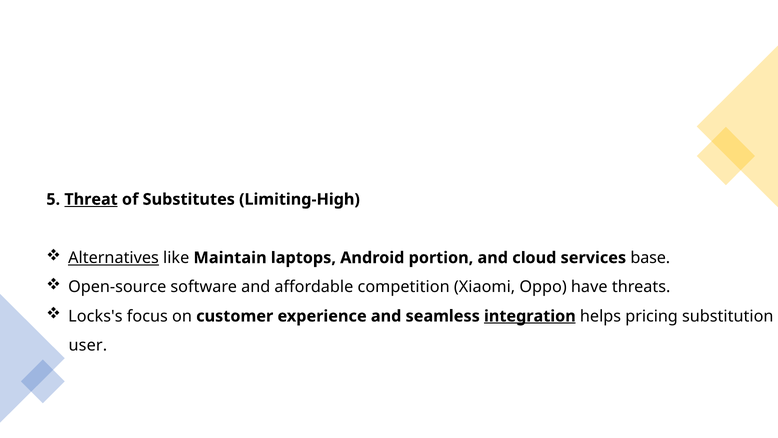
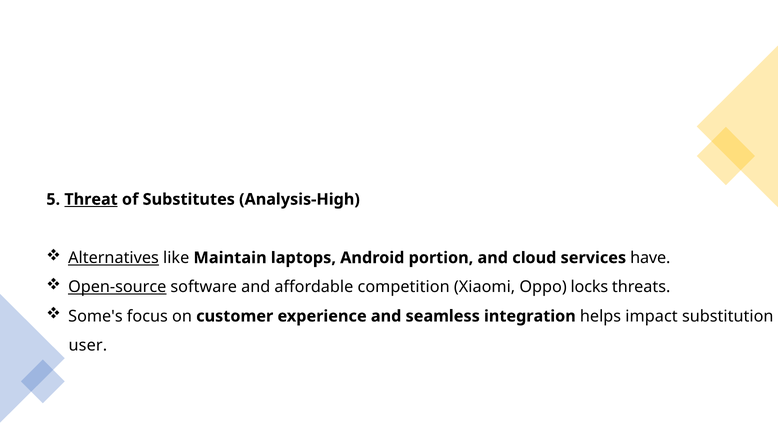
Limiting-High: Limiting-High -> Analysis-High (299, 199)
base: base -> have (650, 258)
Open-source underline: none -> present (117, 287)
have: have -> locks (589, 287)
Locks's: Locks's -> Some's (95, 316)
integration underline: present -> none (530, 316)
pricing: pricing -> impact (652, 316)
